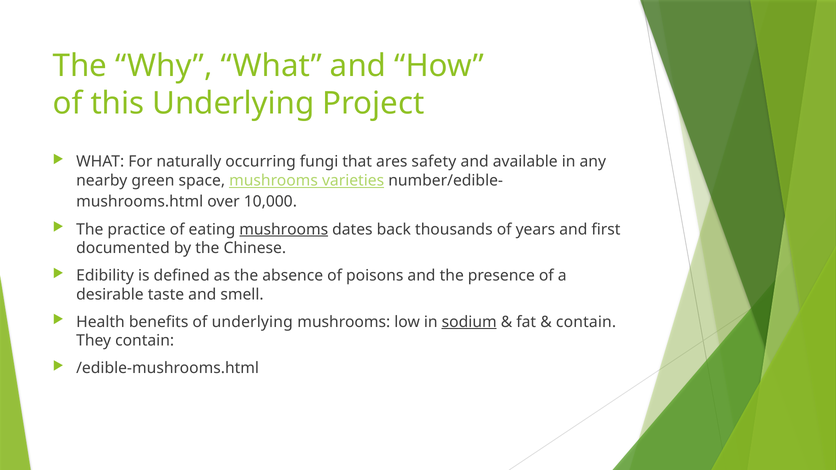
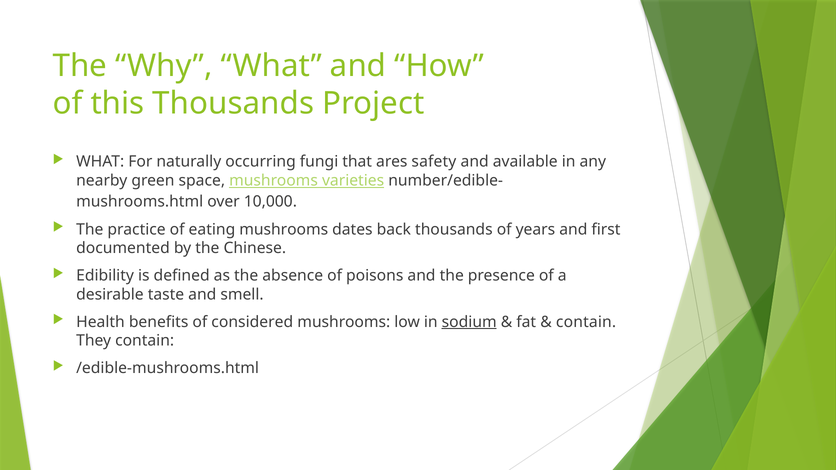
this Underlying: Underlying -> Thousands (233, 104)
mushrooms underline: present -> none (284, 229)
of underlying: underlying -> considered (252, 322)
